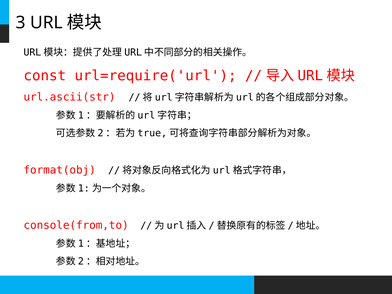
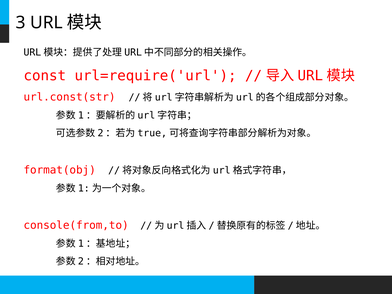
url.ascii(str: url.ascii(str -> url.const(str (70, 97)
